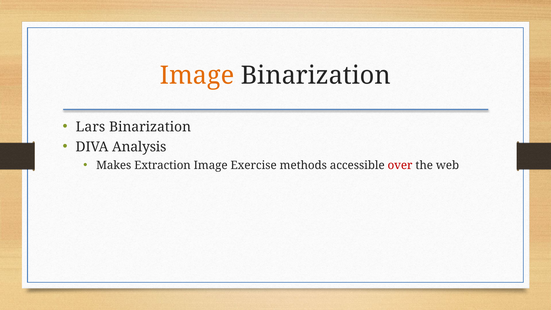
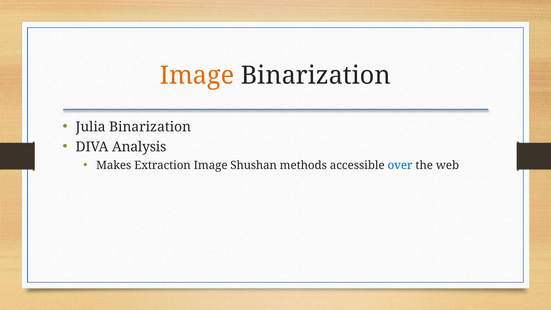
Lars: Lars -> Julia (91, 127)
Exercise: Exercise -> Shushan (254, 165)
over colour: red -> blue (400, 165)
